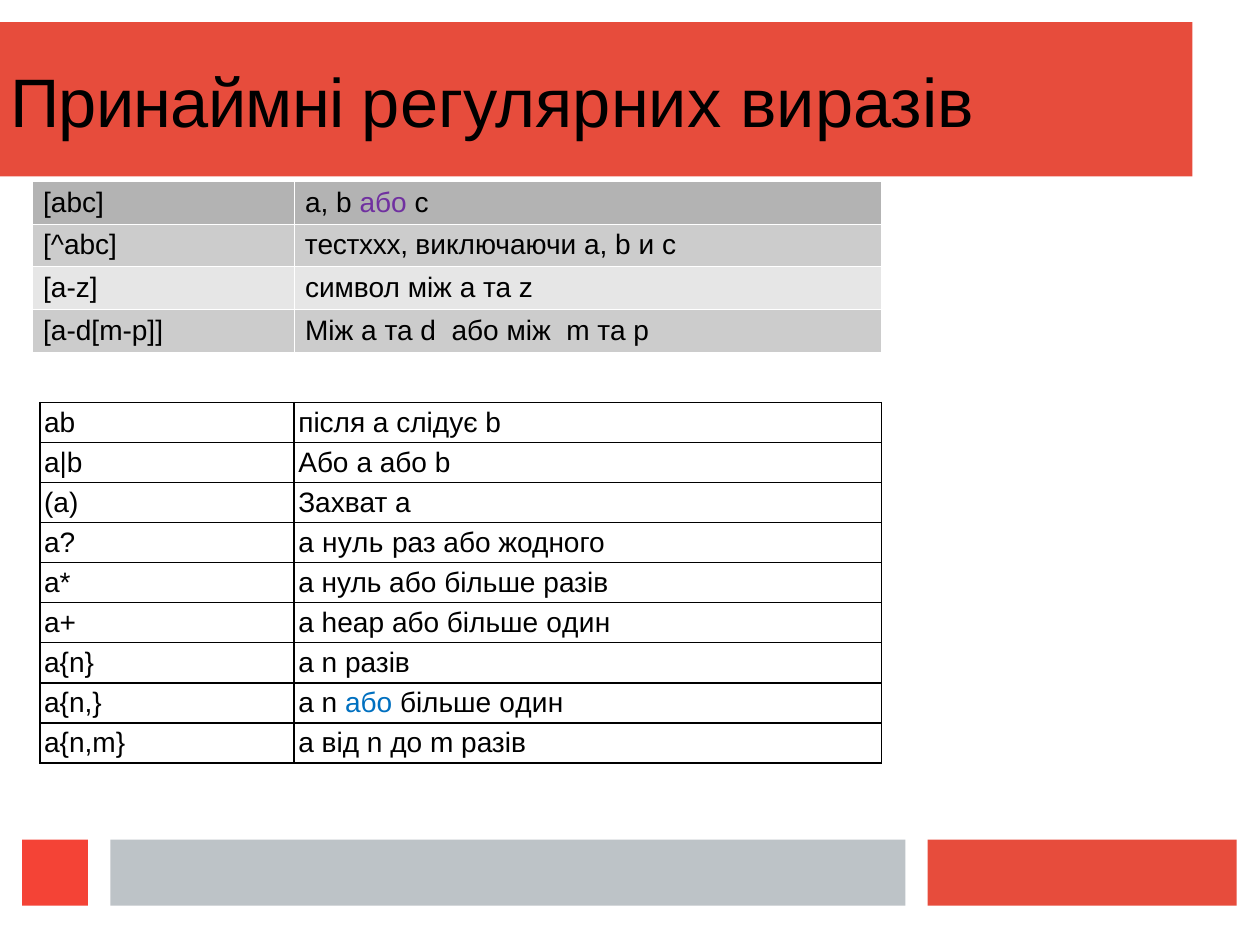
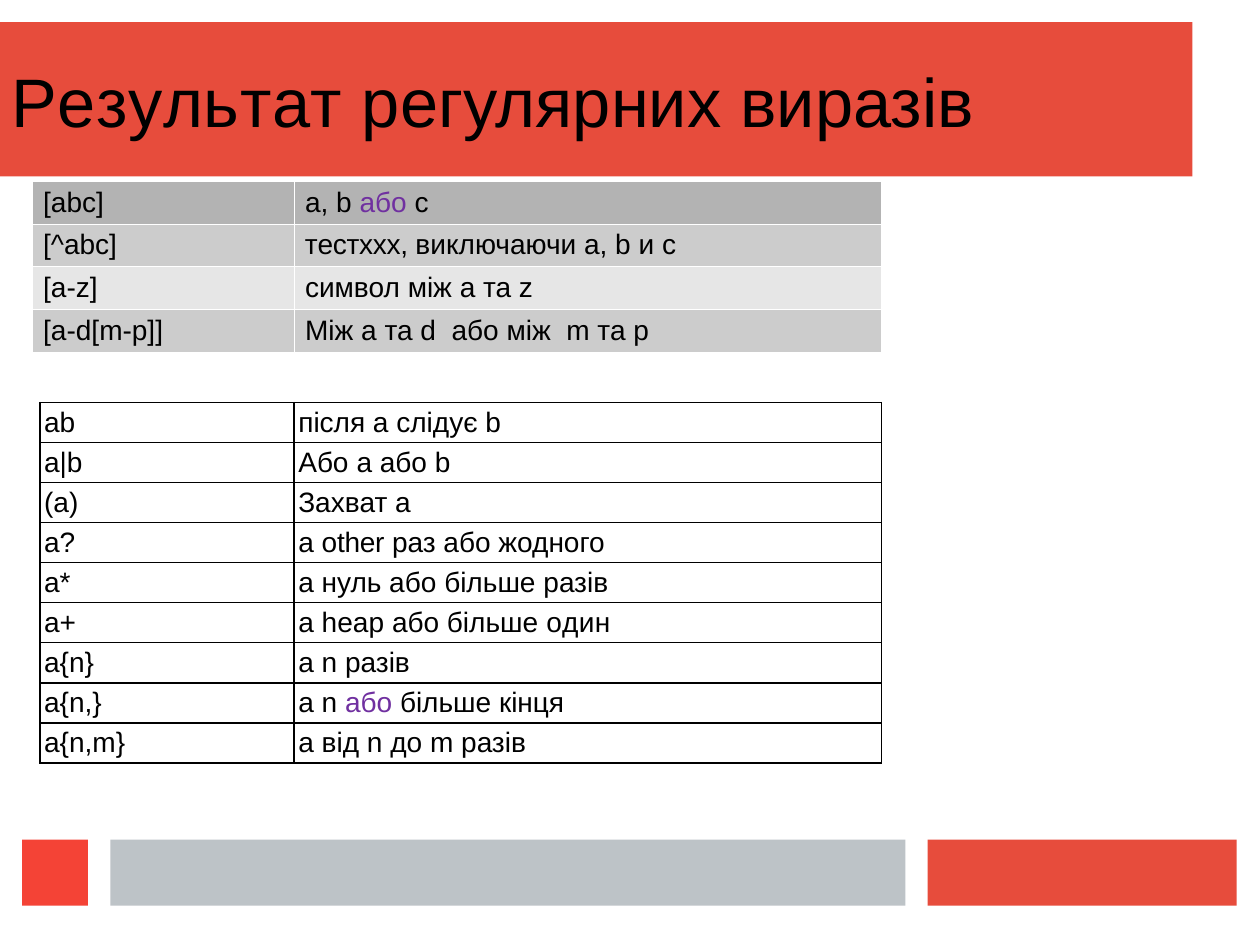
Принаймні: Принаймні -> Результат (177, 104)
а a нуль: нуль -> other (353, 543)
або colour: blue -> purple (369, 703)
один: один -> кінця (532, 703)
